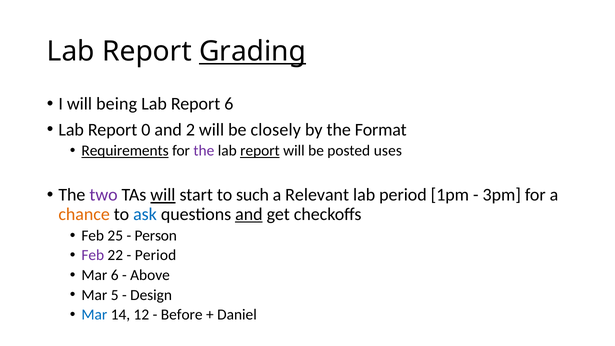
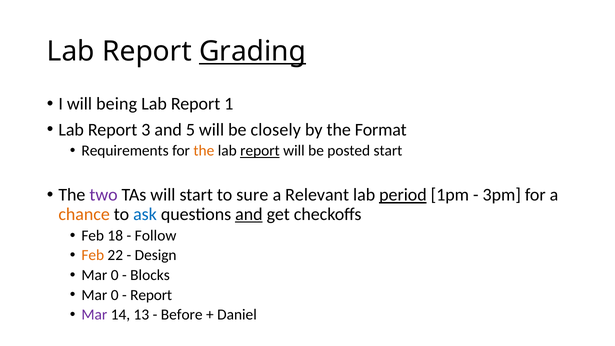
Report 6: 6 -> 1 (229, 104)
0: 0 -> 3 (146, 130)
2: 2 -> 5 (190, 130)
Requirements underline: present -> none (125, 151)
the colour: purple -> orange (204, 151)
posted uses: uses -> start (388, 151)
will underline: present -> none (163, 195)
such: such -> sure (252, 195)
period underline: none -> present (403, 195)
25: 25 -> 18 (115, 236)
Person: Person -> Follow (156, 236)
Feb colour: purple -> orange (93, 255)
Period: Period -> Design (156, 255)
6: 6 -> 0 (115, 275)
Above: Above -> Blocks (150, 275)
5: 5 -> 0 (115, 295)
Design: Design -> Report (151, 295)
Mar colour: blue -> purple (94, 315)
12: 12 -> 13 (141, 315)
